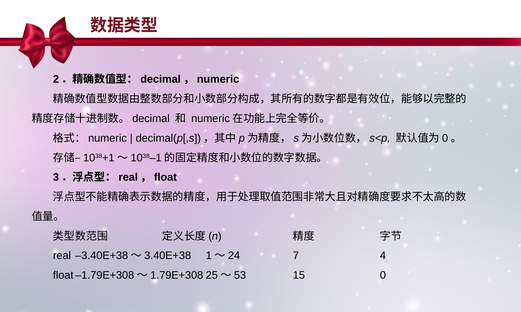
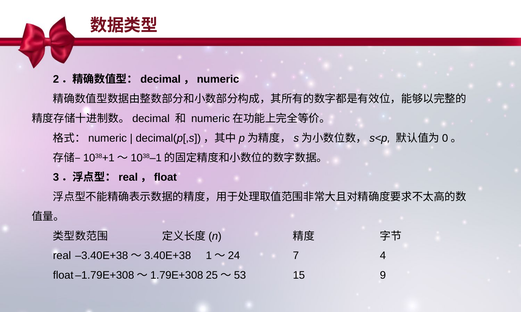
0: 0 -> 9 (383, 275)
